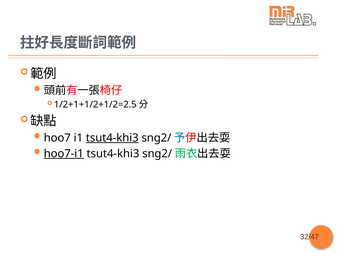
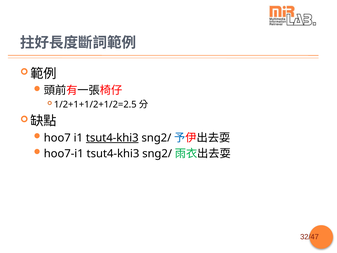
hoo7-i1 underline: present -> none (64, 153)
